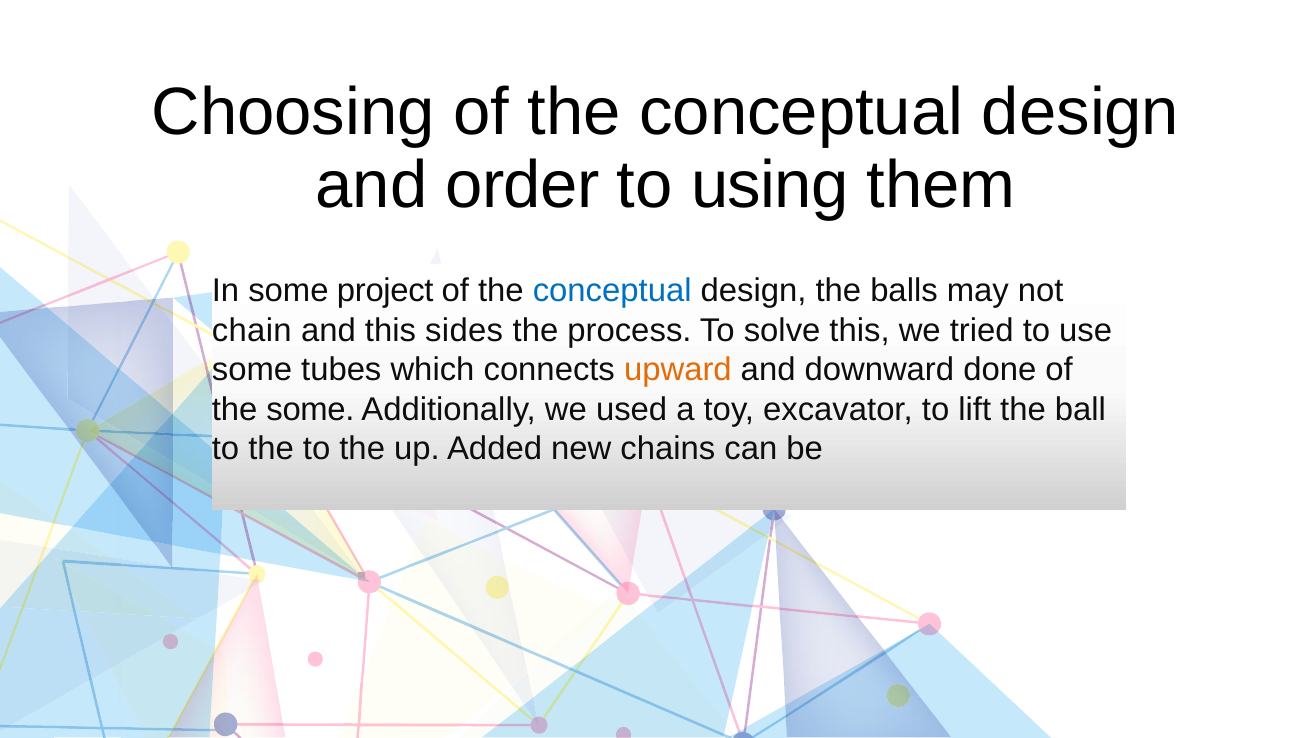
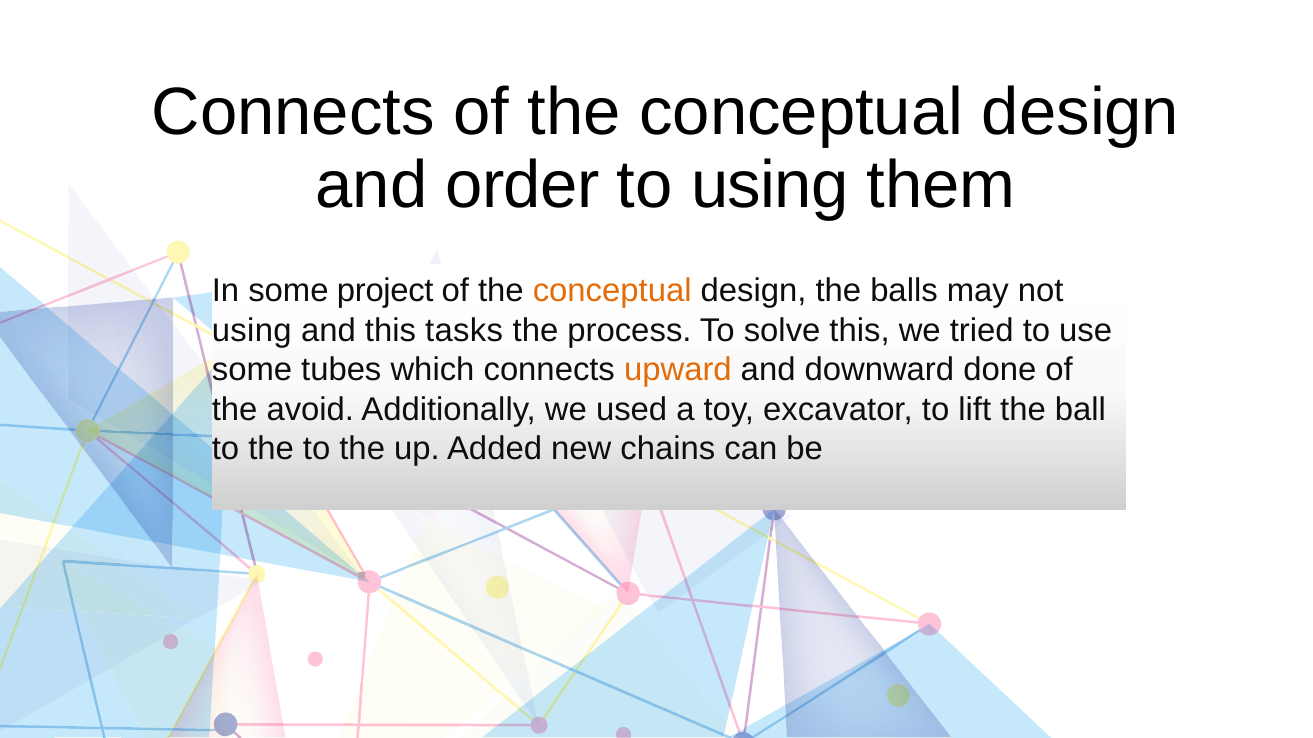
Choosing: Choosing -> Connects (293, 113)
conceptual colour: blue -> orange (612, 291)
chain: chain -> using (252, 331)
sides: sides -> tasks (464, 331)
the some: some -> avoid (310, 410)
